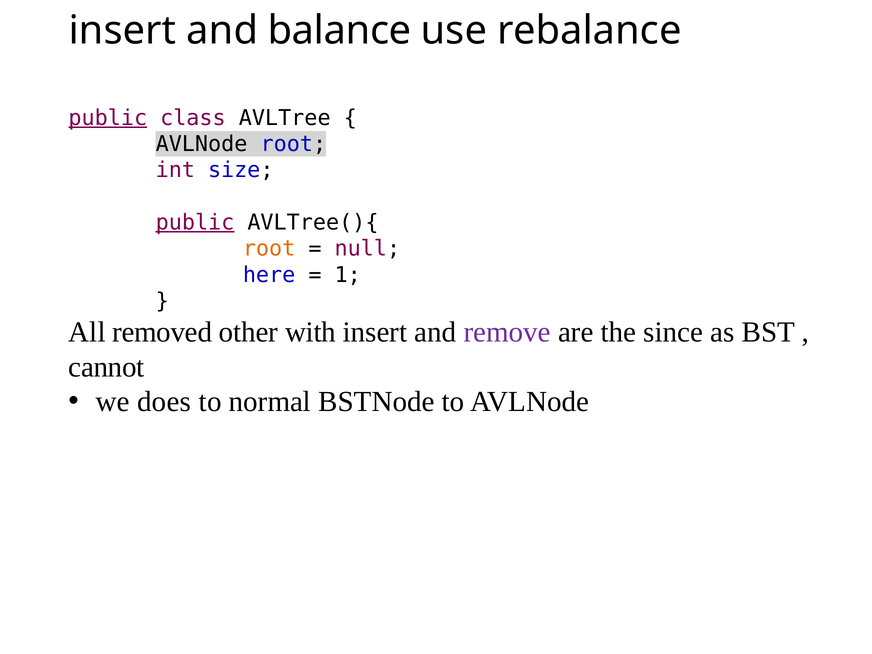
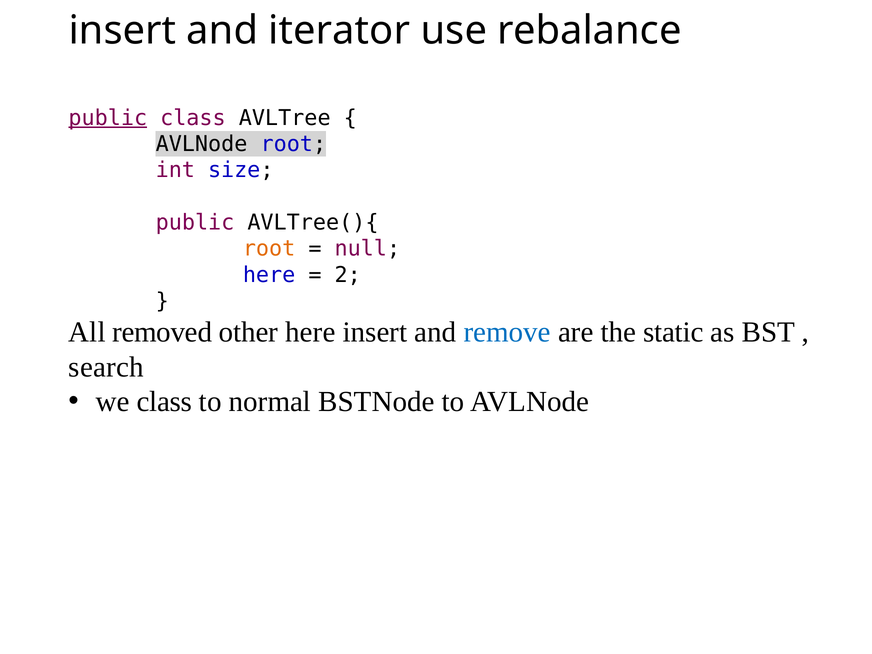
balance: balance -> iterator (339, 30)
public underline: present -> none (195, 223)
1: 1 -> 2 (348, 275)
other with: with -> here (310, 332)
remove colour: purple -> blue (507, 332)
since: since -> static (673, 332)
cannot: cannot -> search (106, 367)
we does: does -> class (164, 402)
